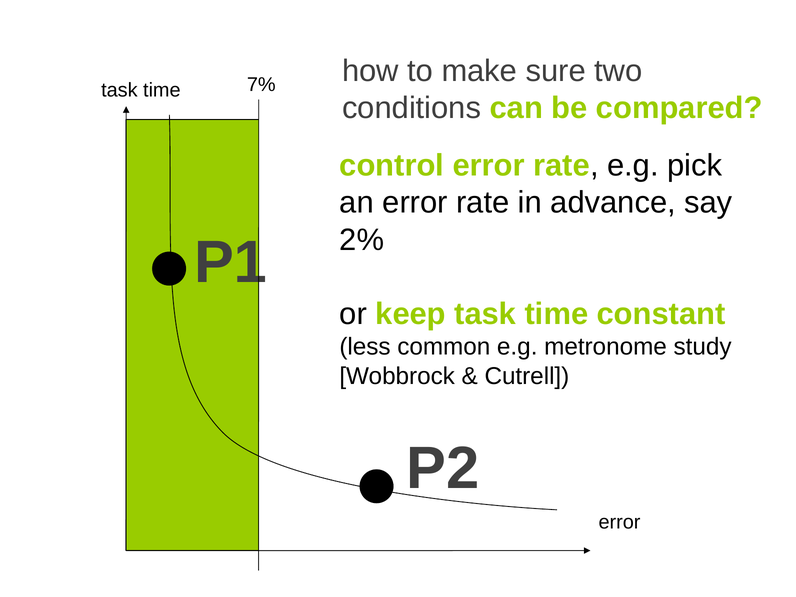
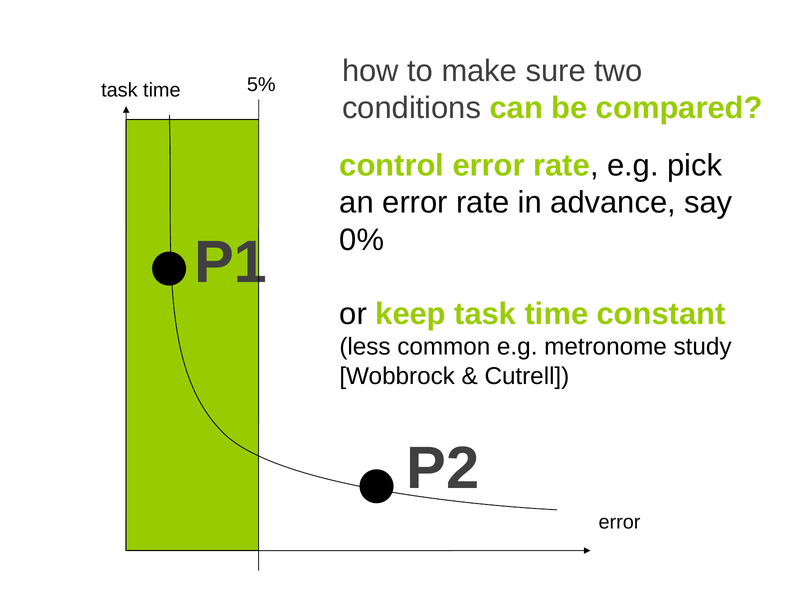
7%: 7% -> 5% (261, 85)
2%: 2% -> 0% (362, 240)
